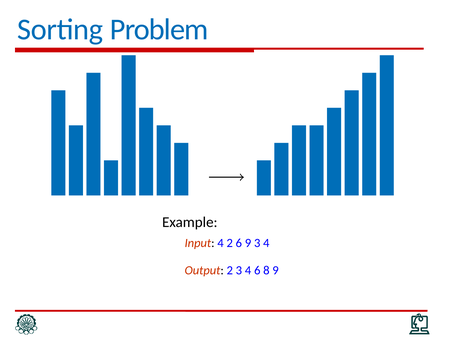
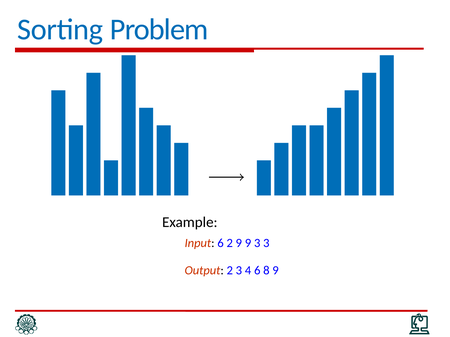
Input 4: 4 -> 6 (221, 243)
2 6: 6 -> 9 (239, 243)
9 3 4: 4 -> 3 (266, 243)
